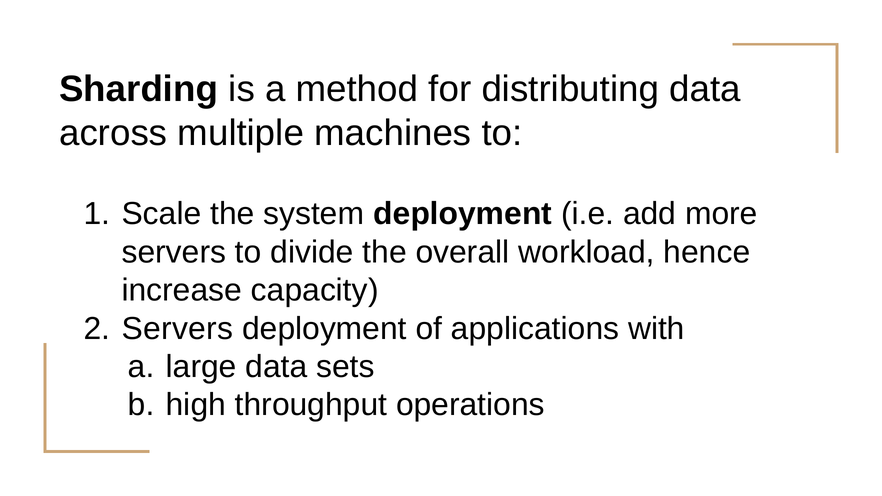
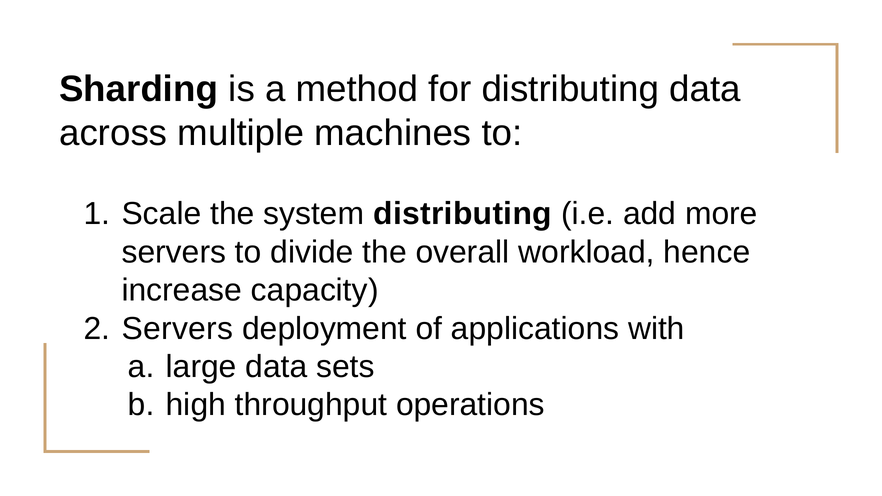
system deployment: deployment -> distributing (463, 214)
